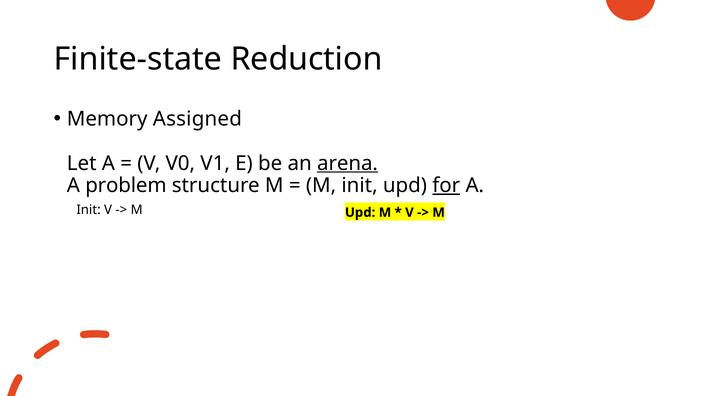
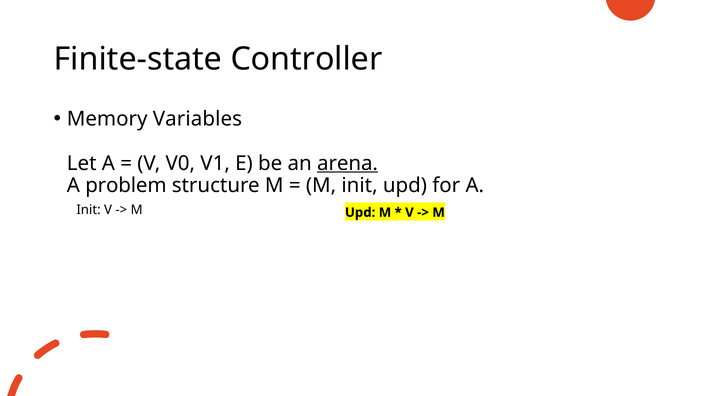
Reduction: Reduction -> Controller (306, 59)
Assigned: Assigned -> Variables (197, 119)
for underline: present -> none (446, 185)
